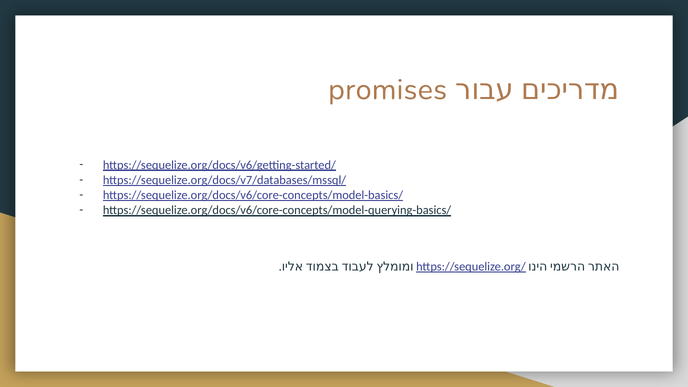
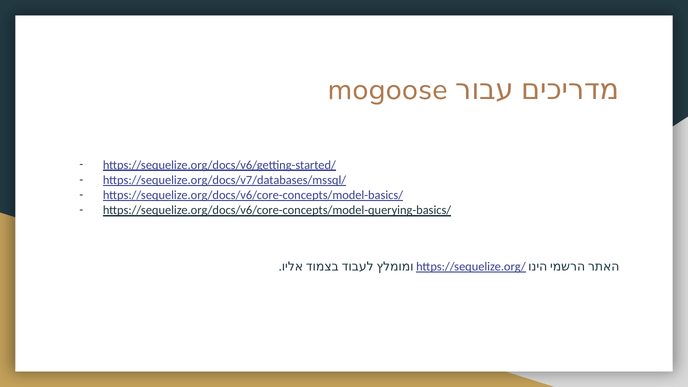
promises: promises -> mogoose (388, 90)
